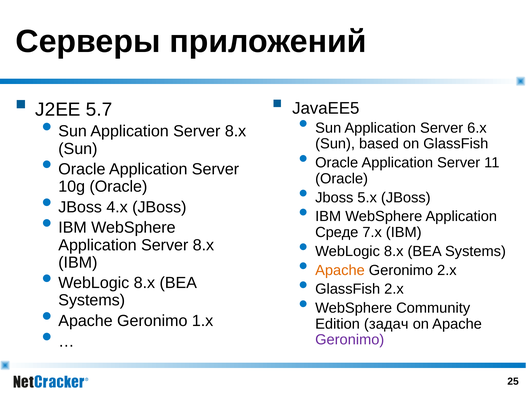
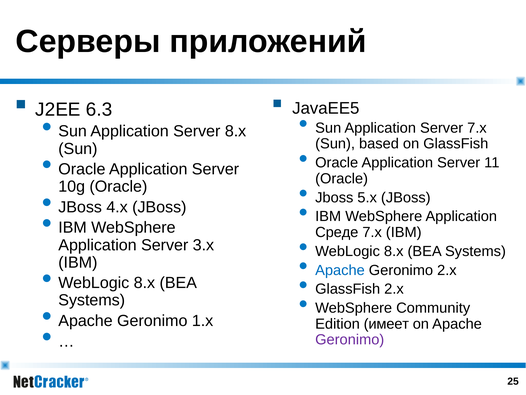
5.7: 5.7 -> 6.3 (99, 109)
Server 6.x: 6.x -> 7.x (477, 128)
8.x: 8.x -> 3.x (203, 245)
Apache colour: orange -> blue (340, 270)
задач: задач -> имеет (386, 323)
